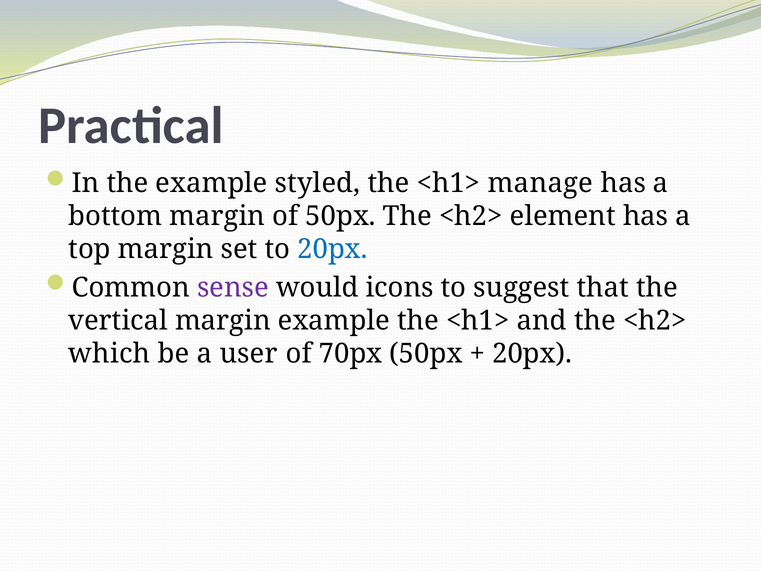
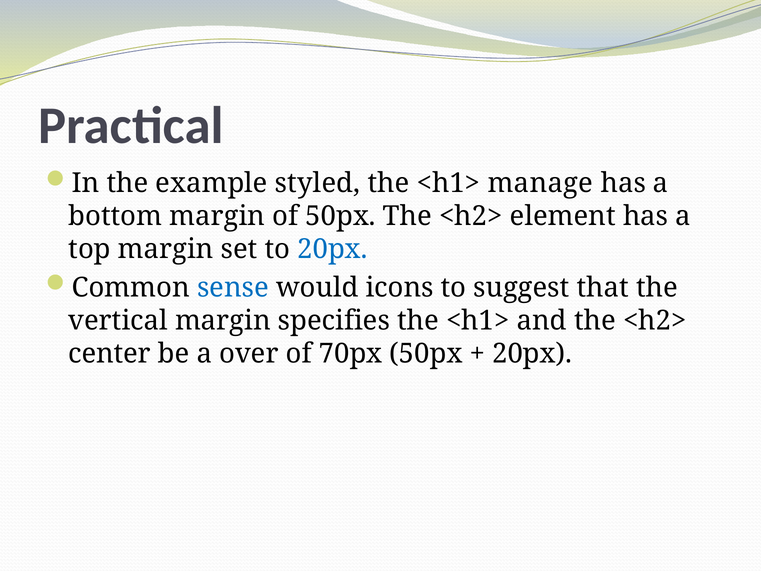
sense colour: purple -> blue (233, 288)
margin example: example -> specifies (334, 321)
which: which -> center (110, 353)
user: user -> over (249, 353)
